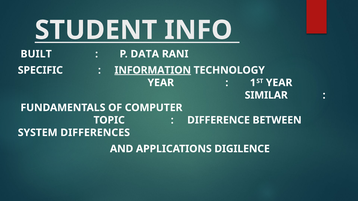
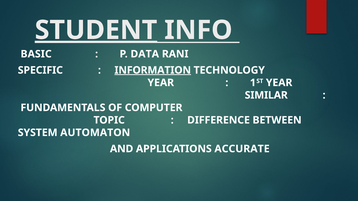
STUDENT underline: none -> present (96, 30)
BUILT: BUILT -> BASIC (36, 54)
DIFFERENCES: DIFFERENCES -> AUTOMATON (95, 133)
DIGILENCE: DIGILENCE -> ACCURATE (242, 149)
